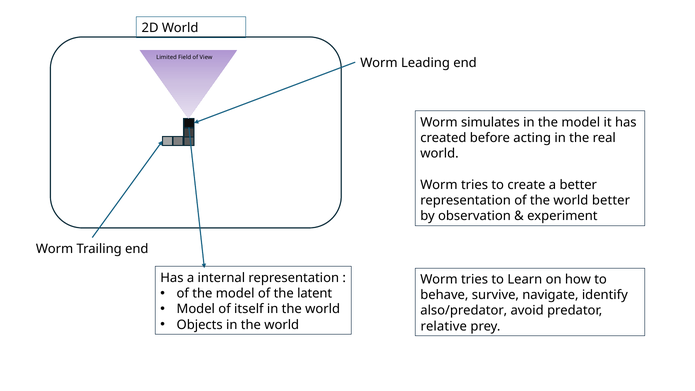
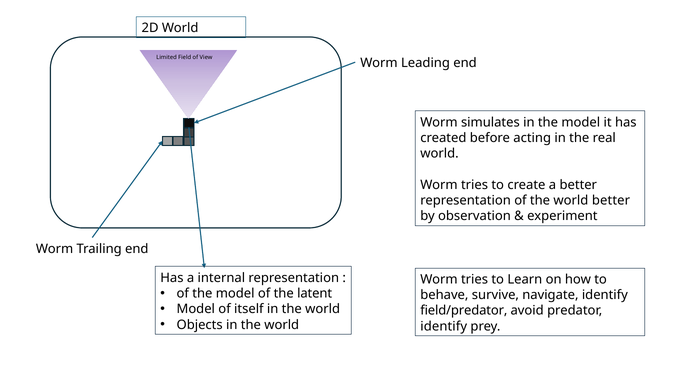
also/predator: also/predator -> field/predator (464, 311)
relative: relative -> identify (444, 326)
